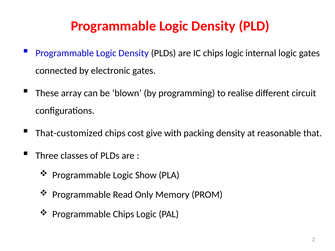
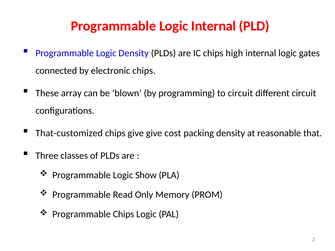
Density: Density -> Internal (214, 26)
IC chips logic: logic -> high (234, 53)
electronic gates: gates -> chips (144, 71)
to realise: realise -> circuit (240, 93)
chips cost: cost -> give (136, 133)
with: with -> cost (173, 133)
